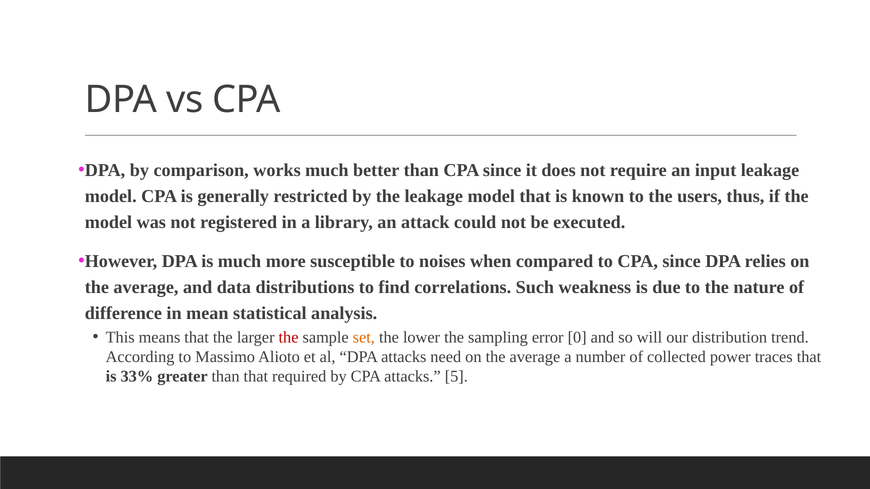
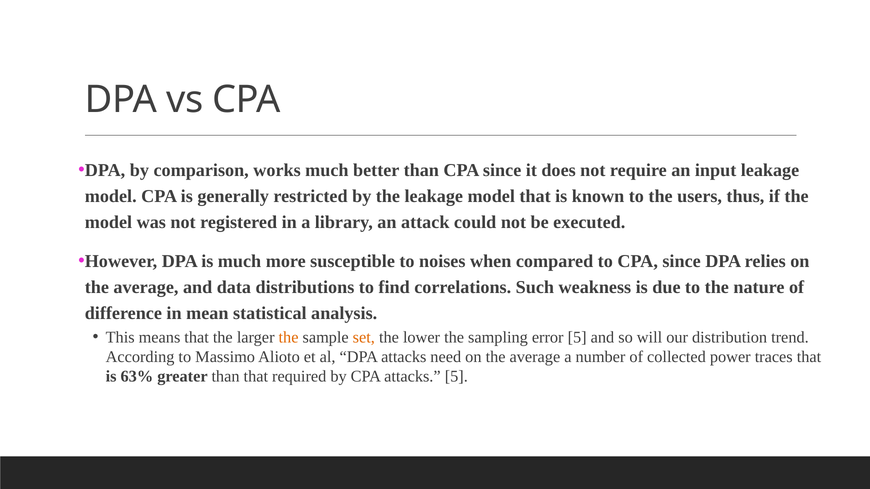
the colour: red -> orange (289, 338)
error 0: 0 -> 5 (577, 338)
33%: 33% -> 63% (137, 377)
